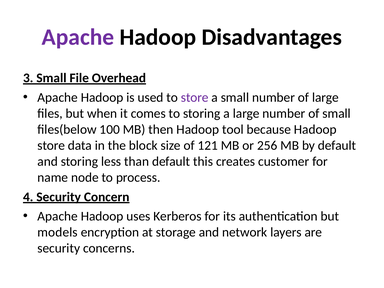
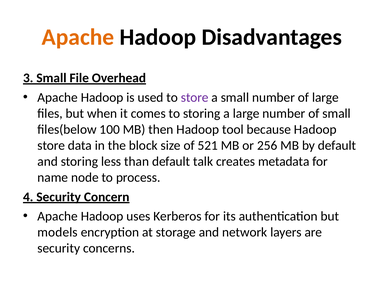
Apache colour: purple -> orange (78, 37)
121: 121 -> 521 (208, 145)
this: this -> talk (203, 161)
customer: customer -> metadata (284, 161)
